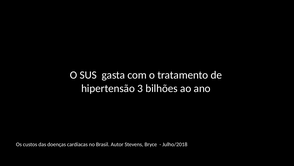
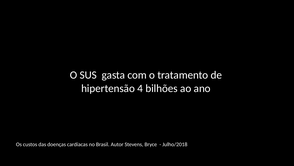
3: 3 -> 4 (140, 88)
